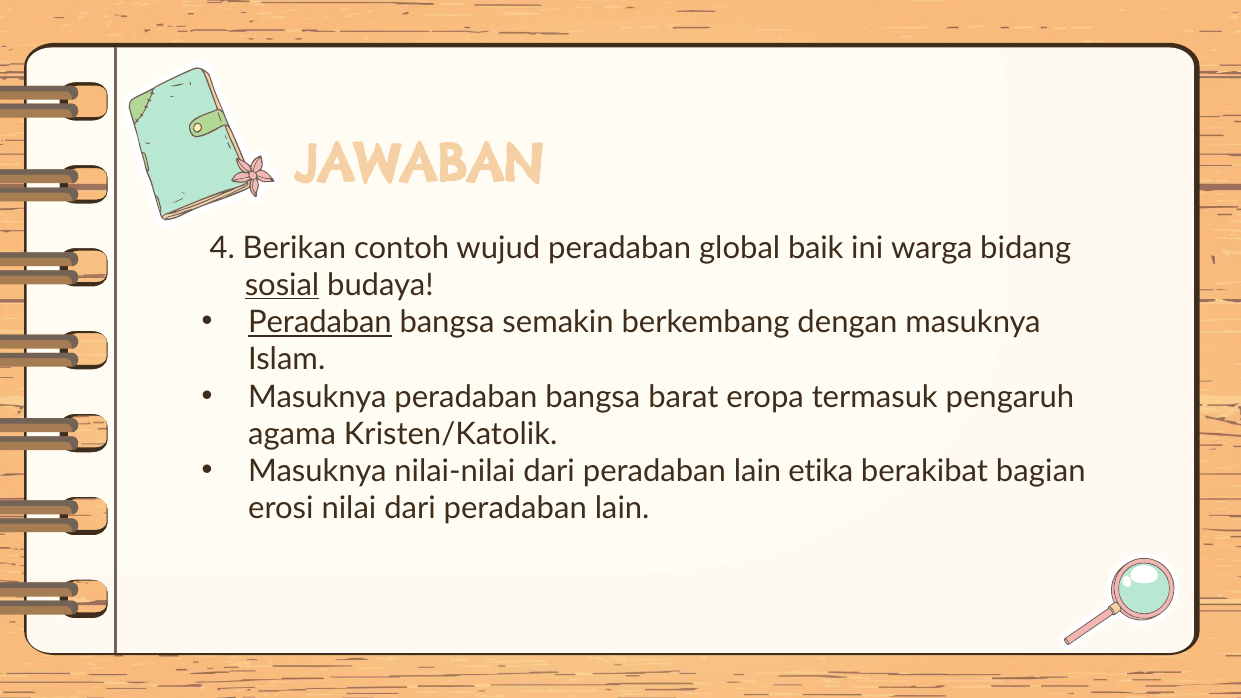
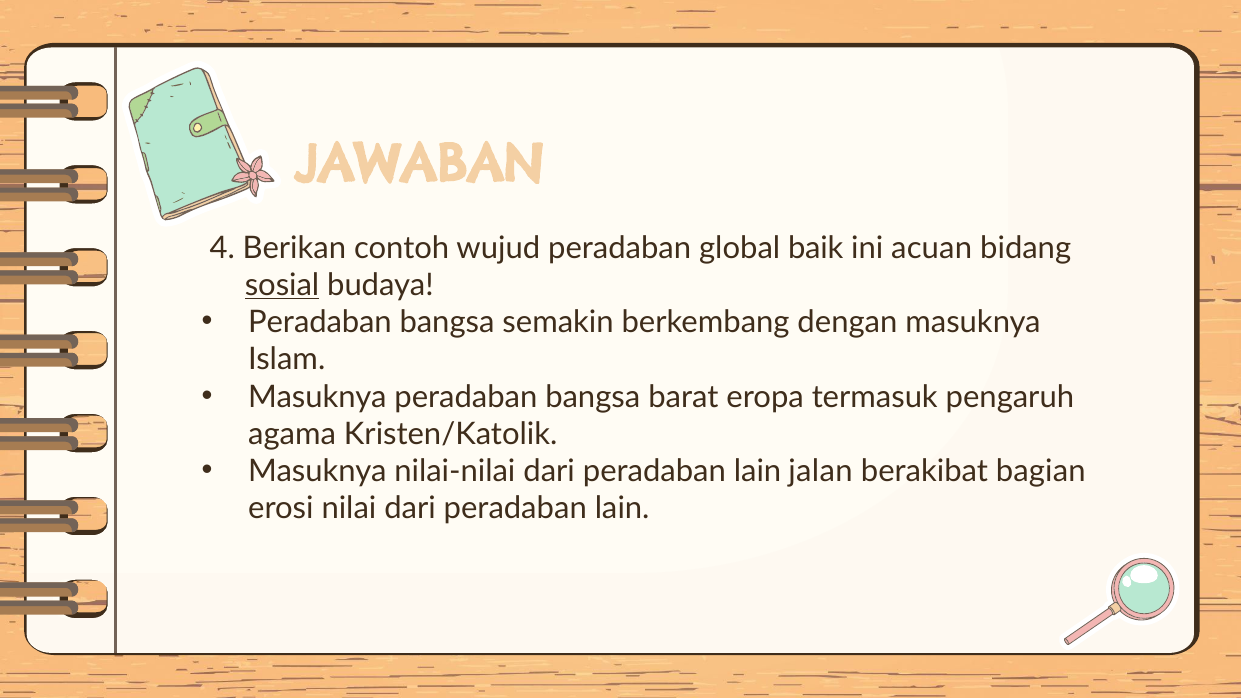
warga: warga -> acuan (932, 248)
Peradaban underline: present -> none (320, 322)
etika: etika -> jalan (820, 471)
